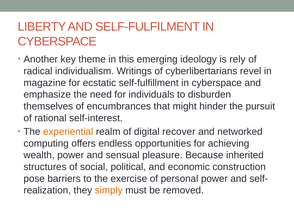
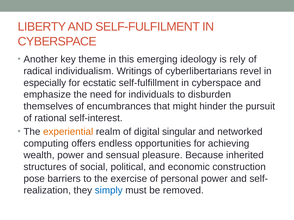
magazine: magazine -> especially (45, 83)
recover: recover -> singular (179, 132)
simply colour: orange -> blue (109, 191)
